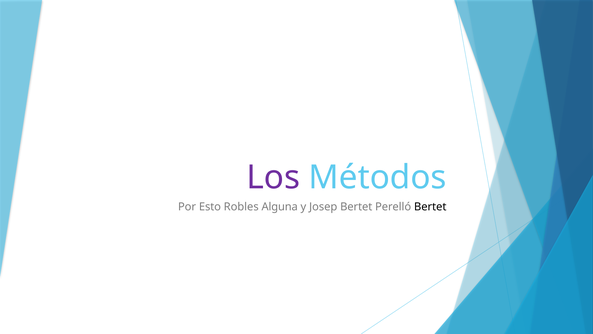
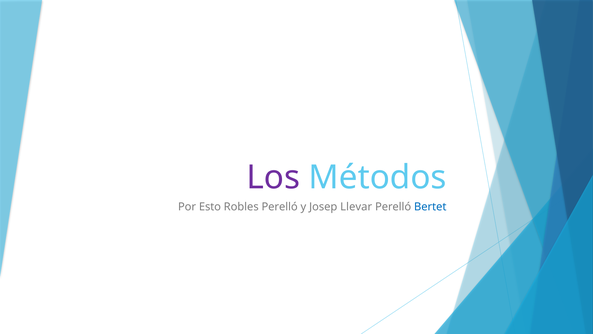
Robles Alguna: Alguna -> Perelló (280, 207)
Josep Bertet: Bertet -> Llevar (356, 207)
Bertet colour: black -> blue (430, 207)
